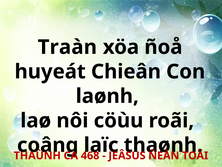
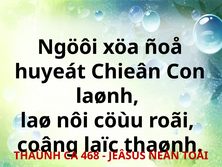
Traàn: Traàn -> Ngöôi (68, 47)
